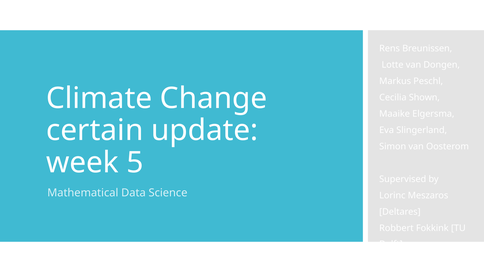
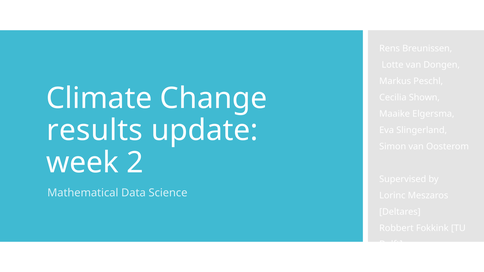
certain: certain -> results (95, 131)
5: 5 -> 2 (135, 163)
